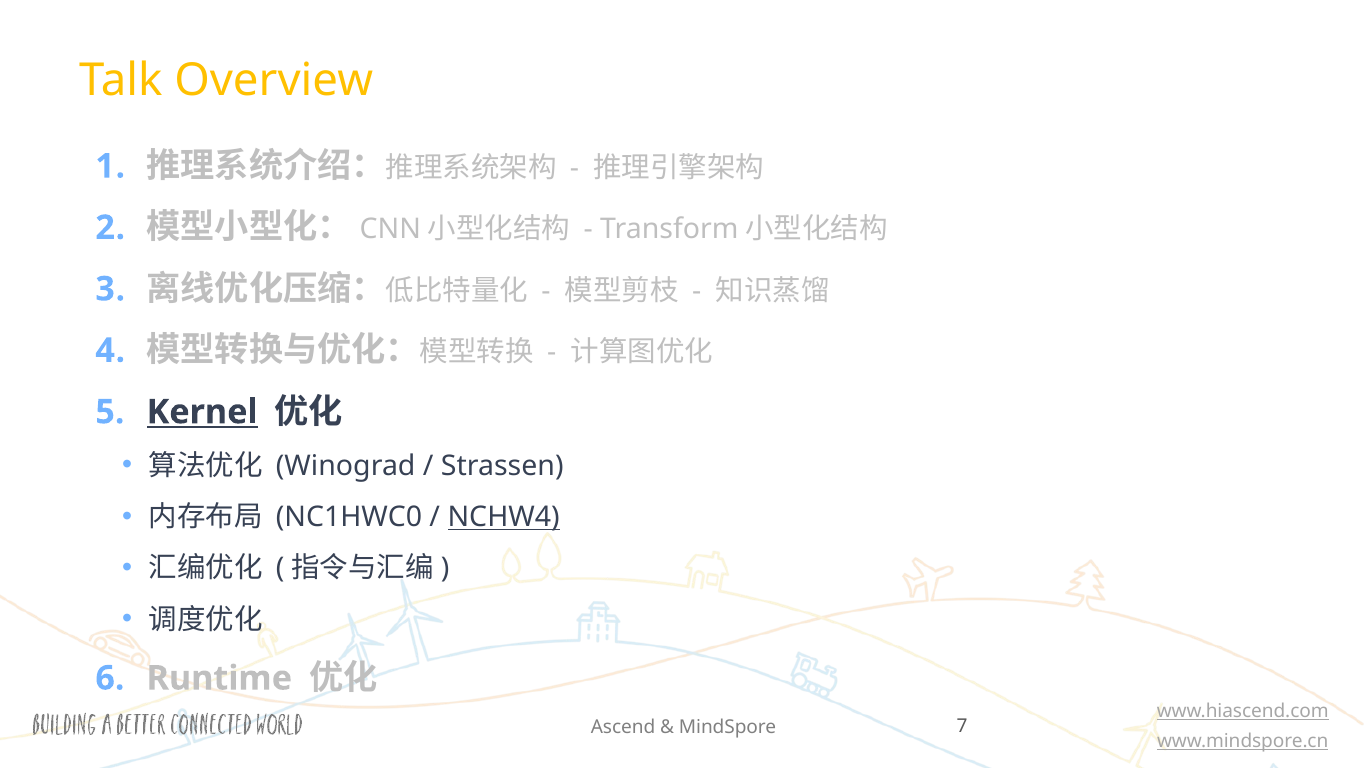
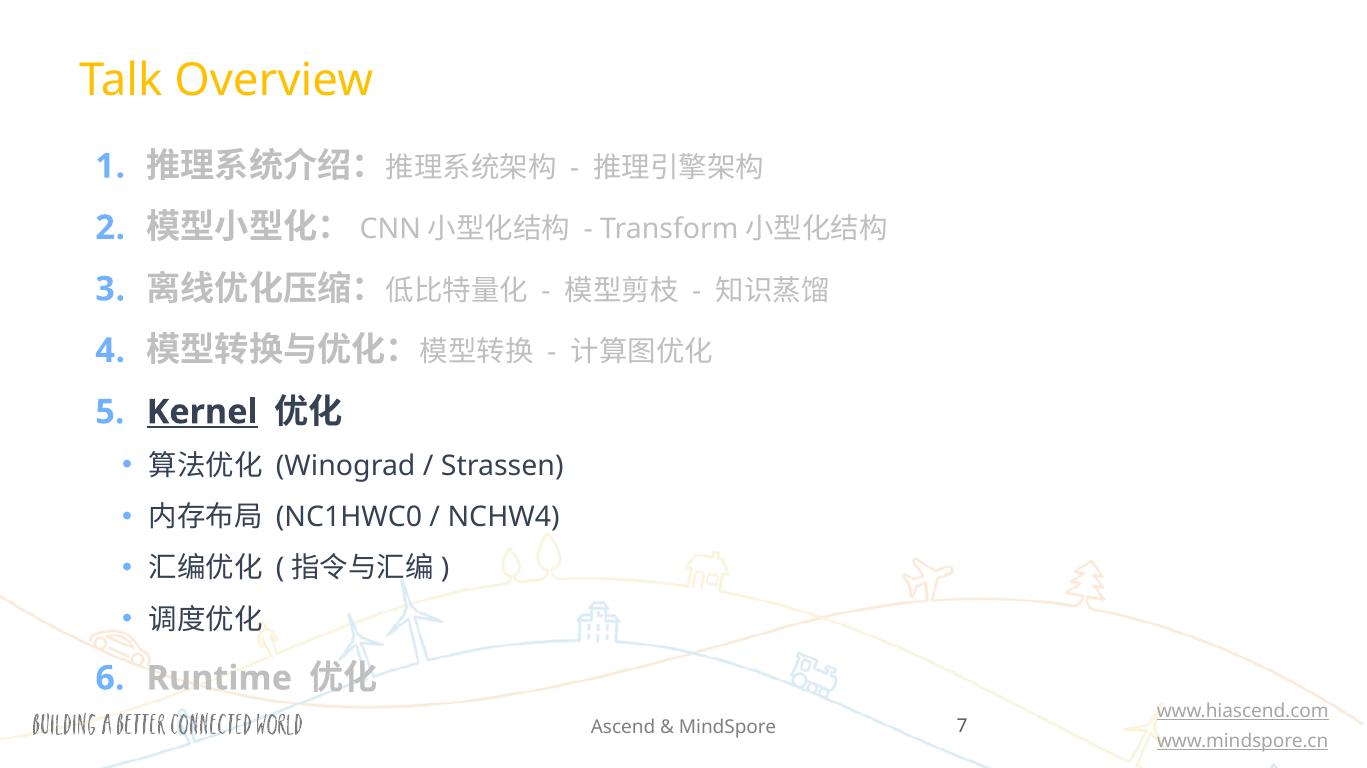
NCHW4 underline: present -> none (504, 518)
